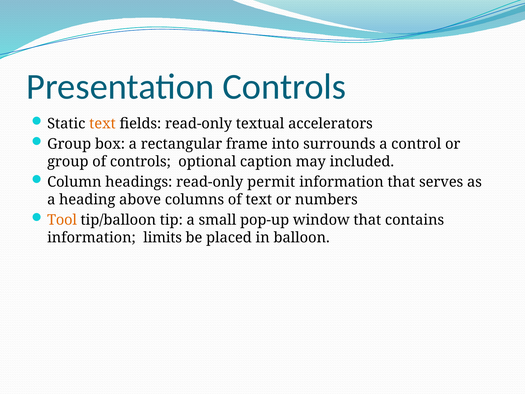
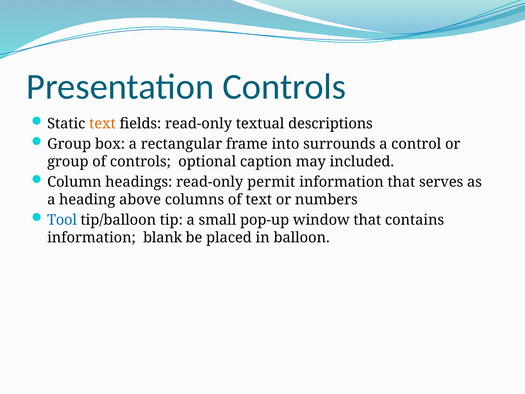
accelerators: accelerators -> descriptions (330, 123)
Tool colour: orange -> blue (62, 220)
limits: limits -> blank (163, 237)
